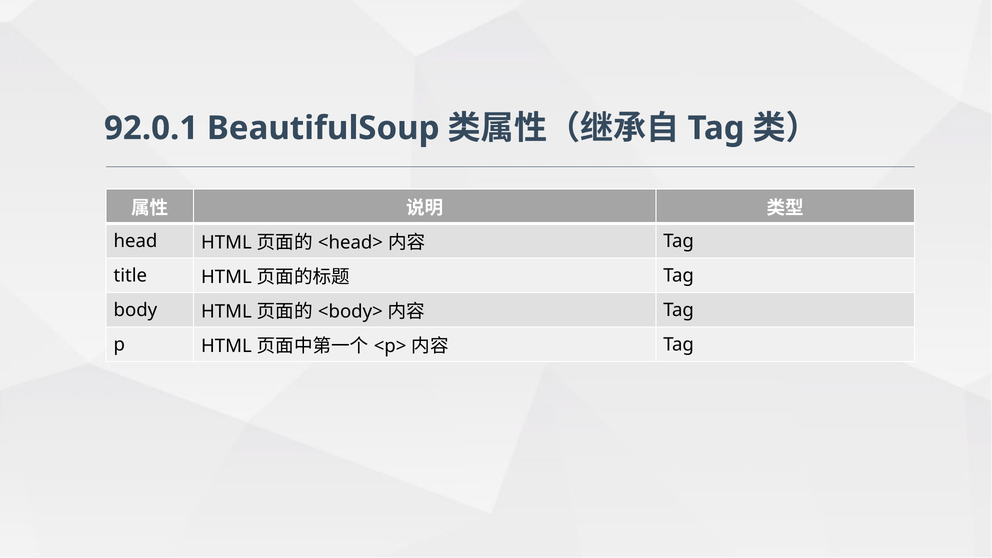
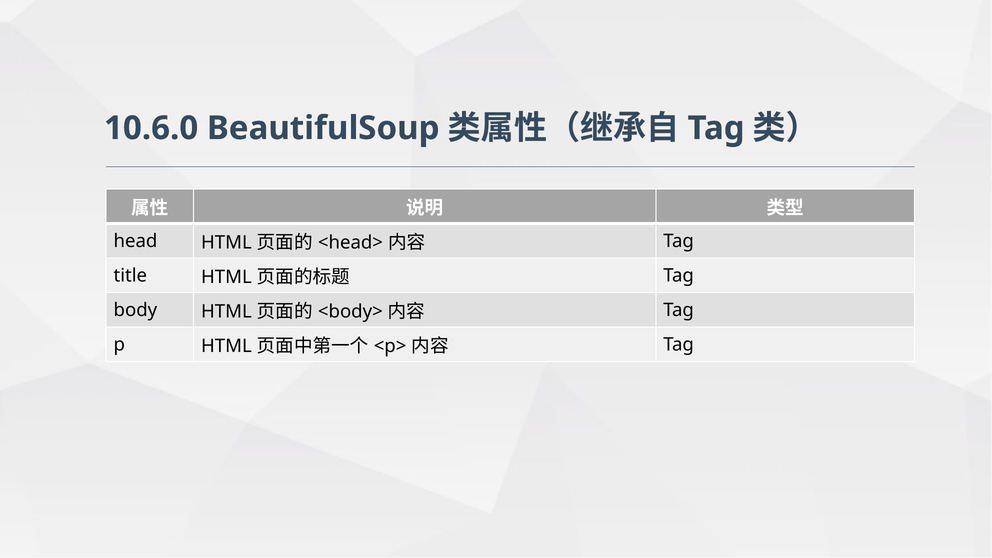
92.0.1: 92.0.1 -> 10.6.0 (151, 128)
